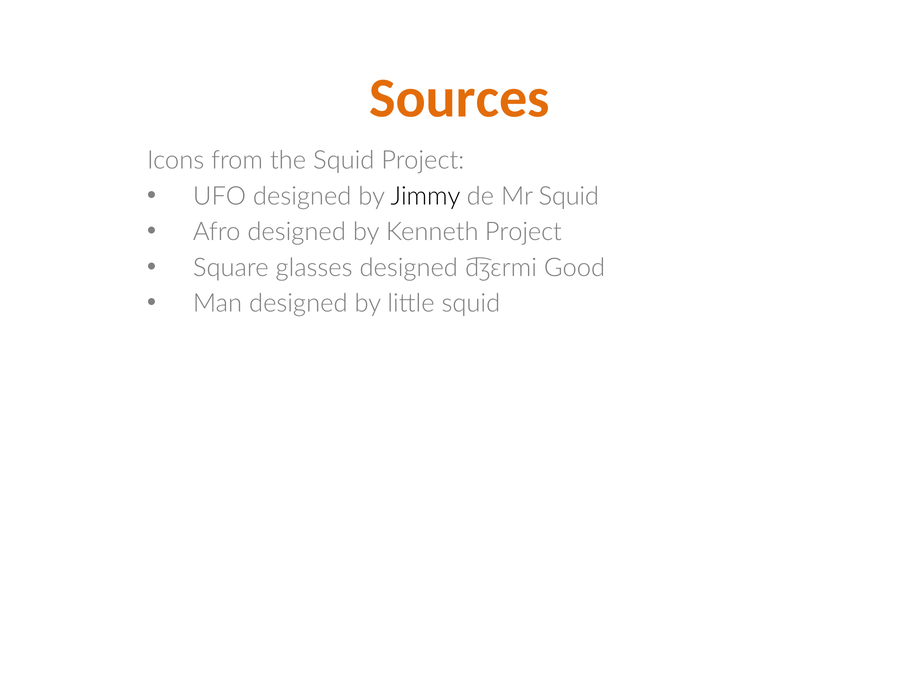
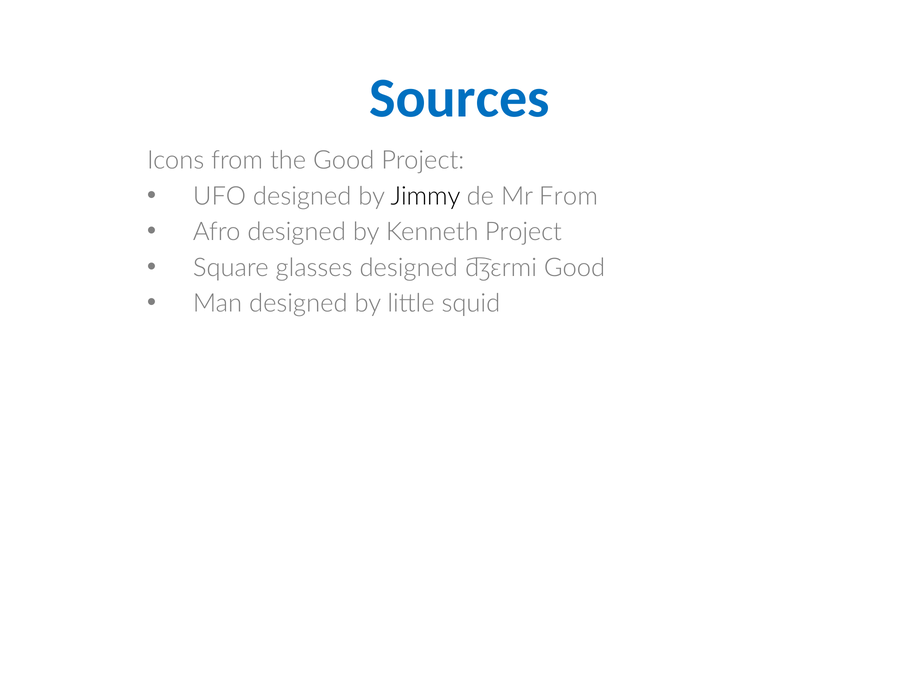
Sources colour: orange -> blue (459, 98)
the Squid: Squid -> Good (344, 160)
Mr Squid: Squid -> From (568, 196)
